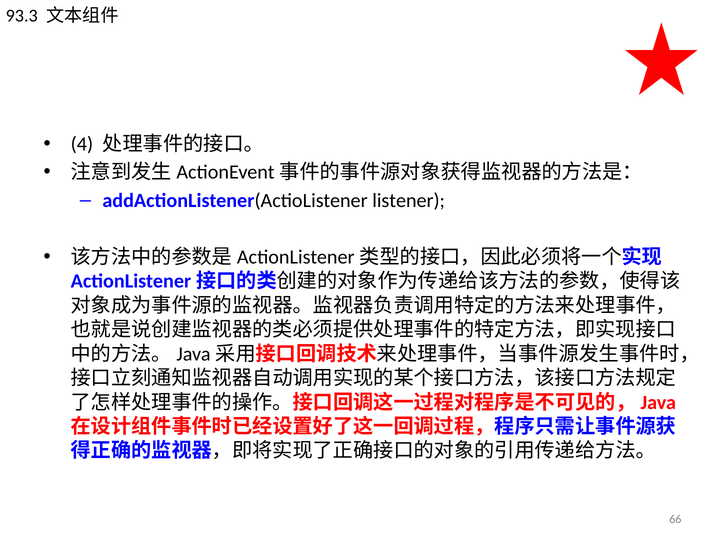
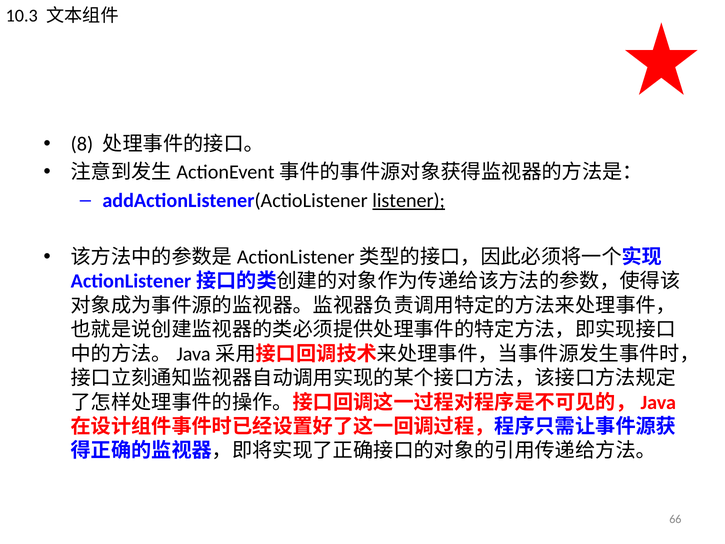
93.3: 93.3 -> 10.3 (22, 16)
4: 4 -> 8 (82, 144)
listener underline: none -> present (409, 200)
